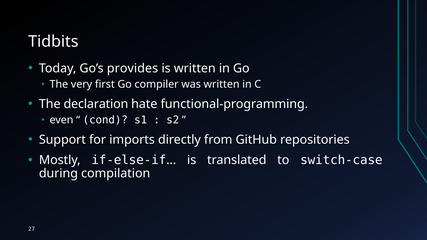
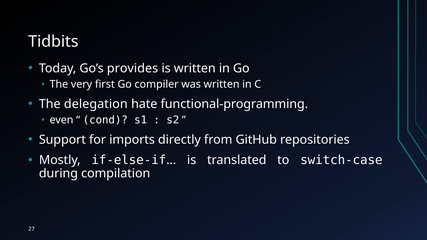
declaration: declaration -> delegation (96, 104)
